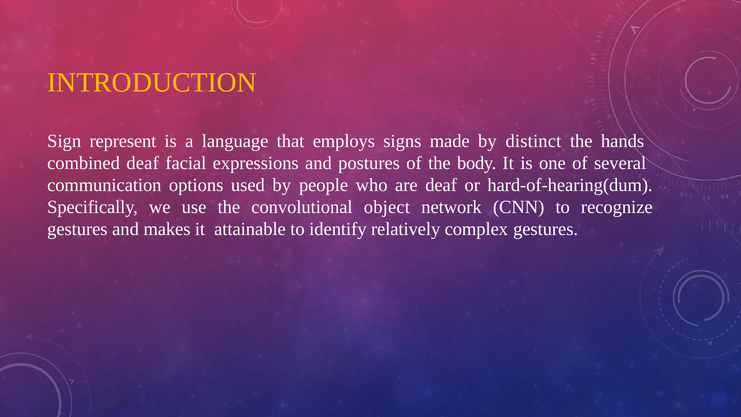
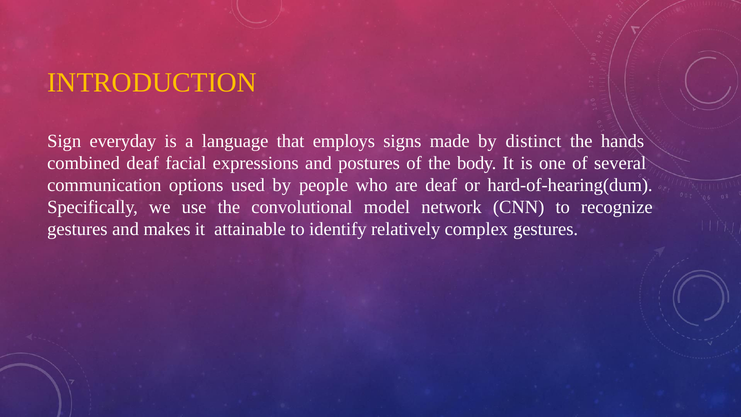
represent: represent -> everyday (123, 141)
object: object -> model (387, 207)
